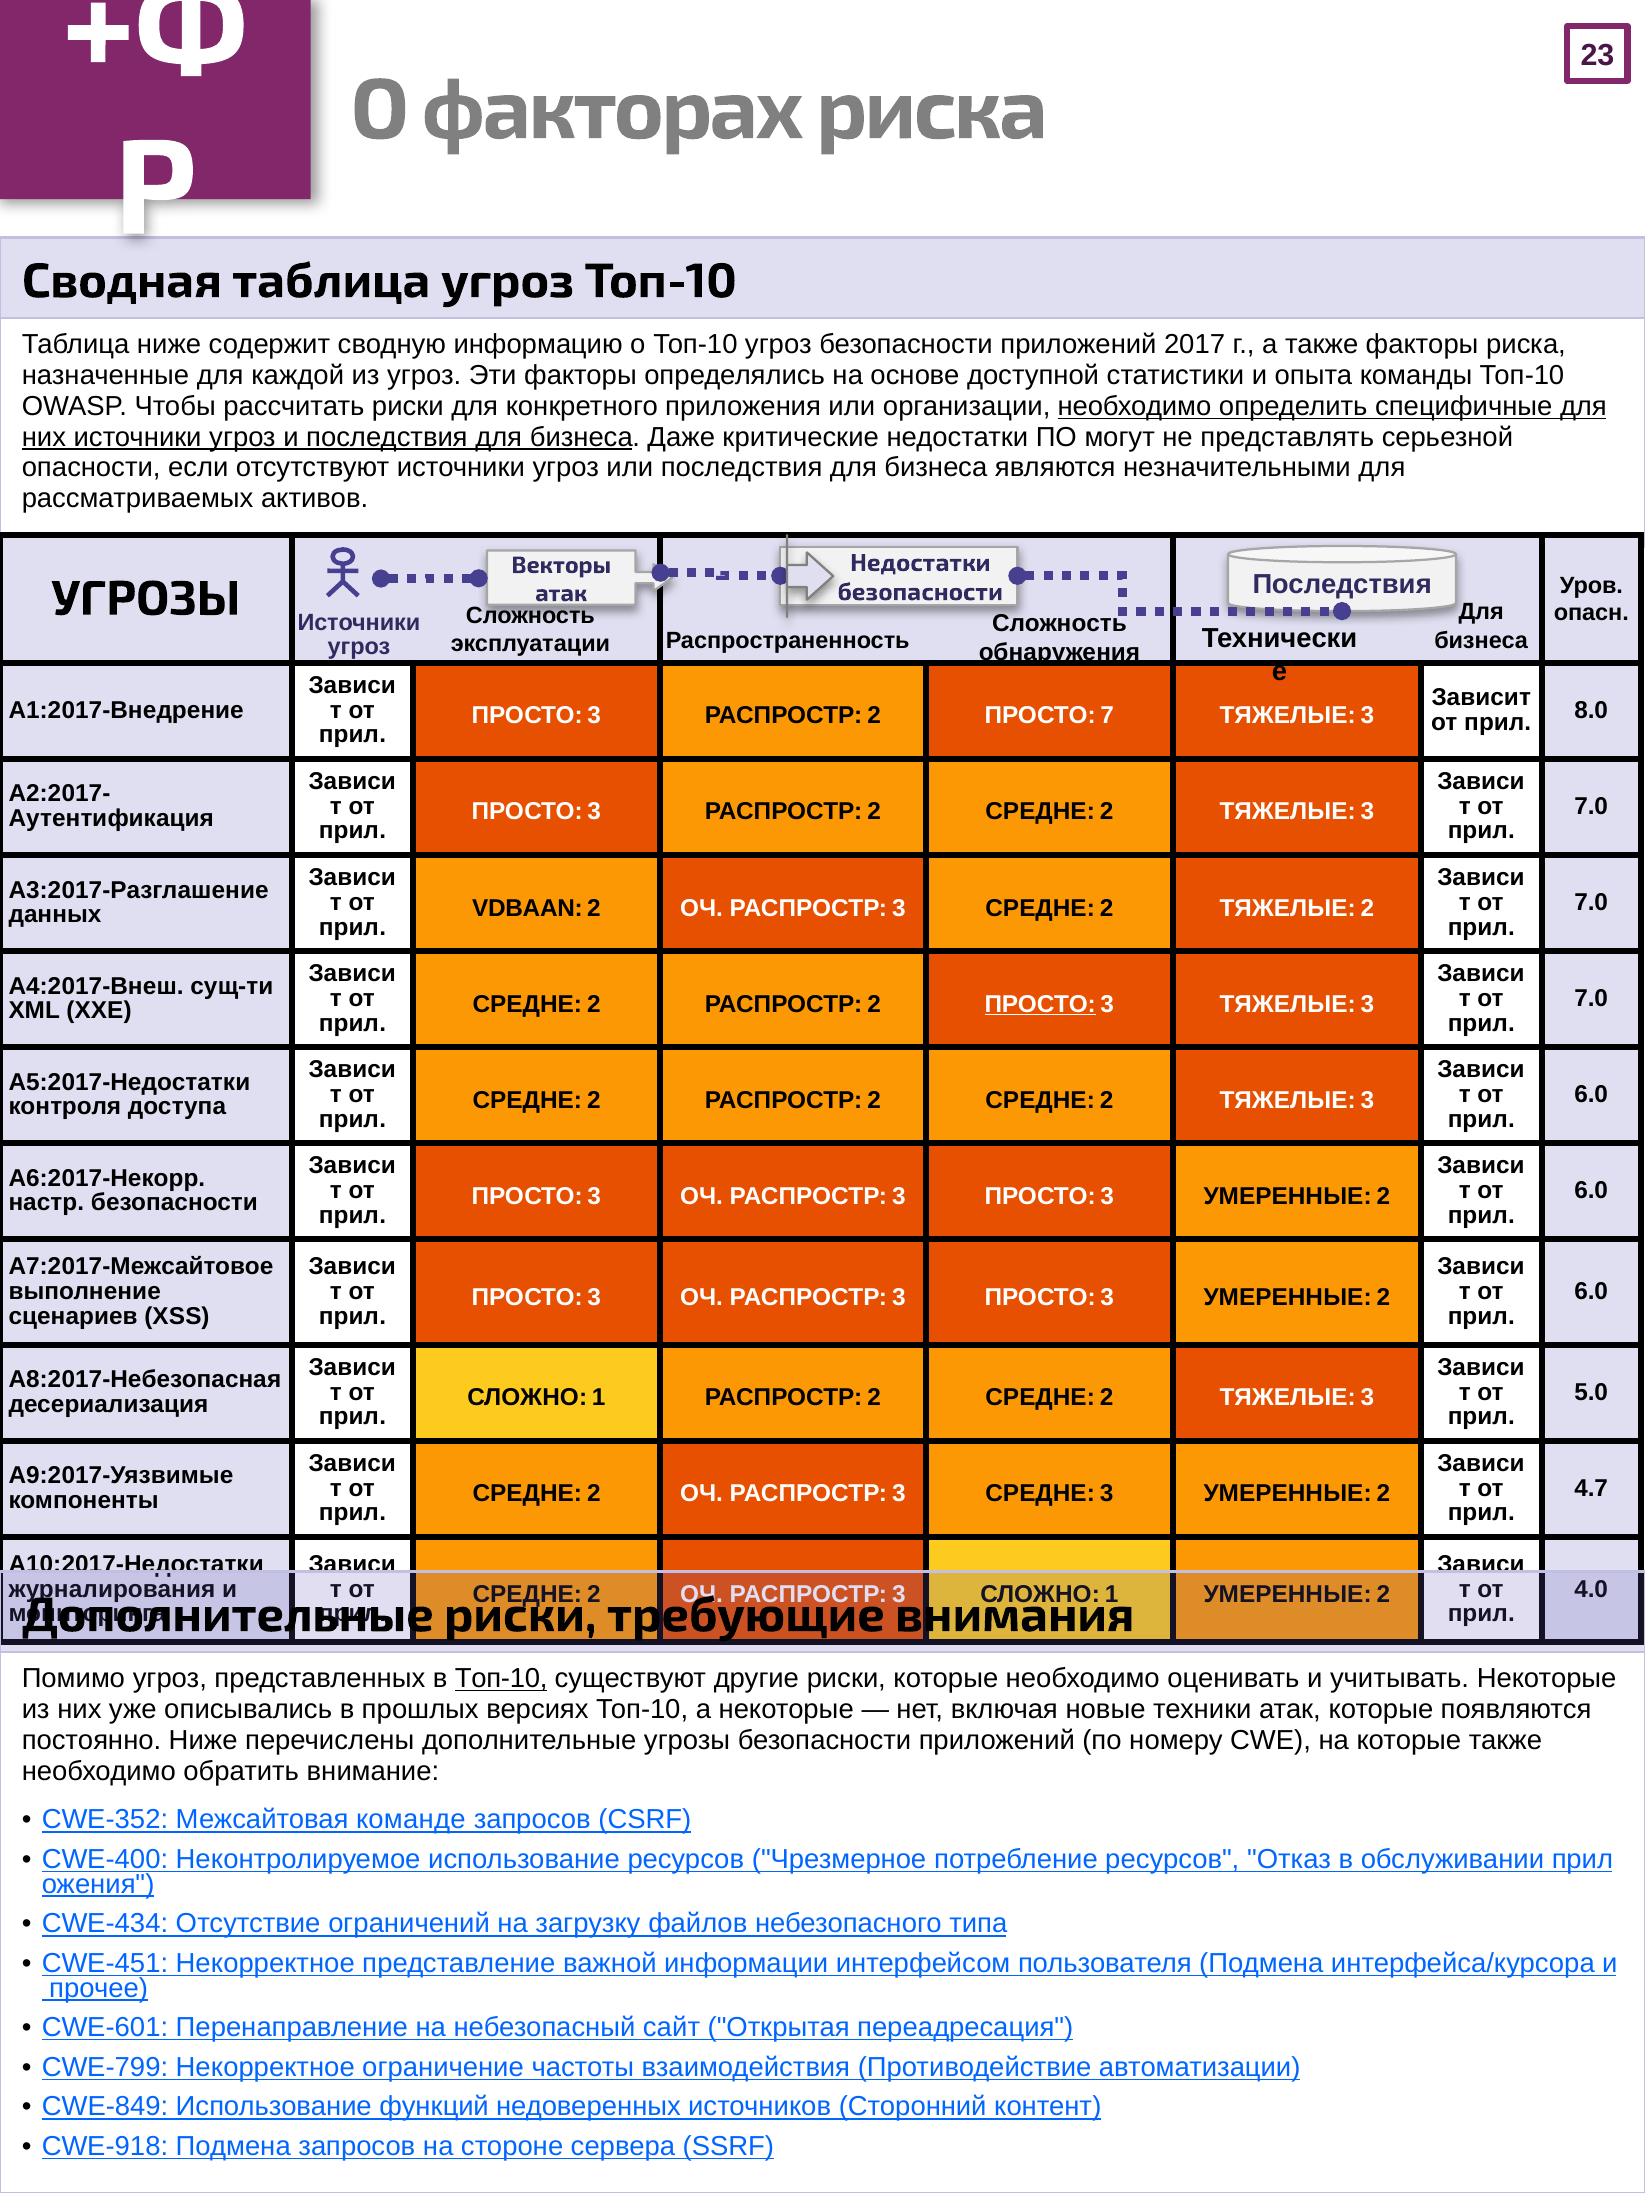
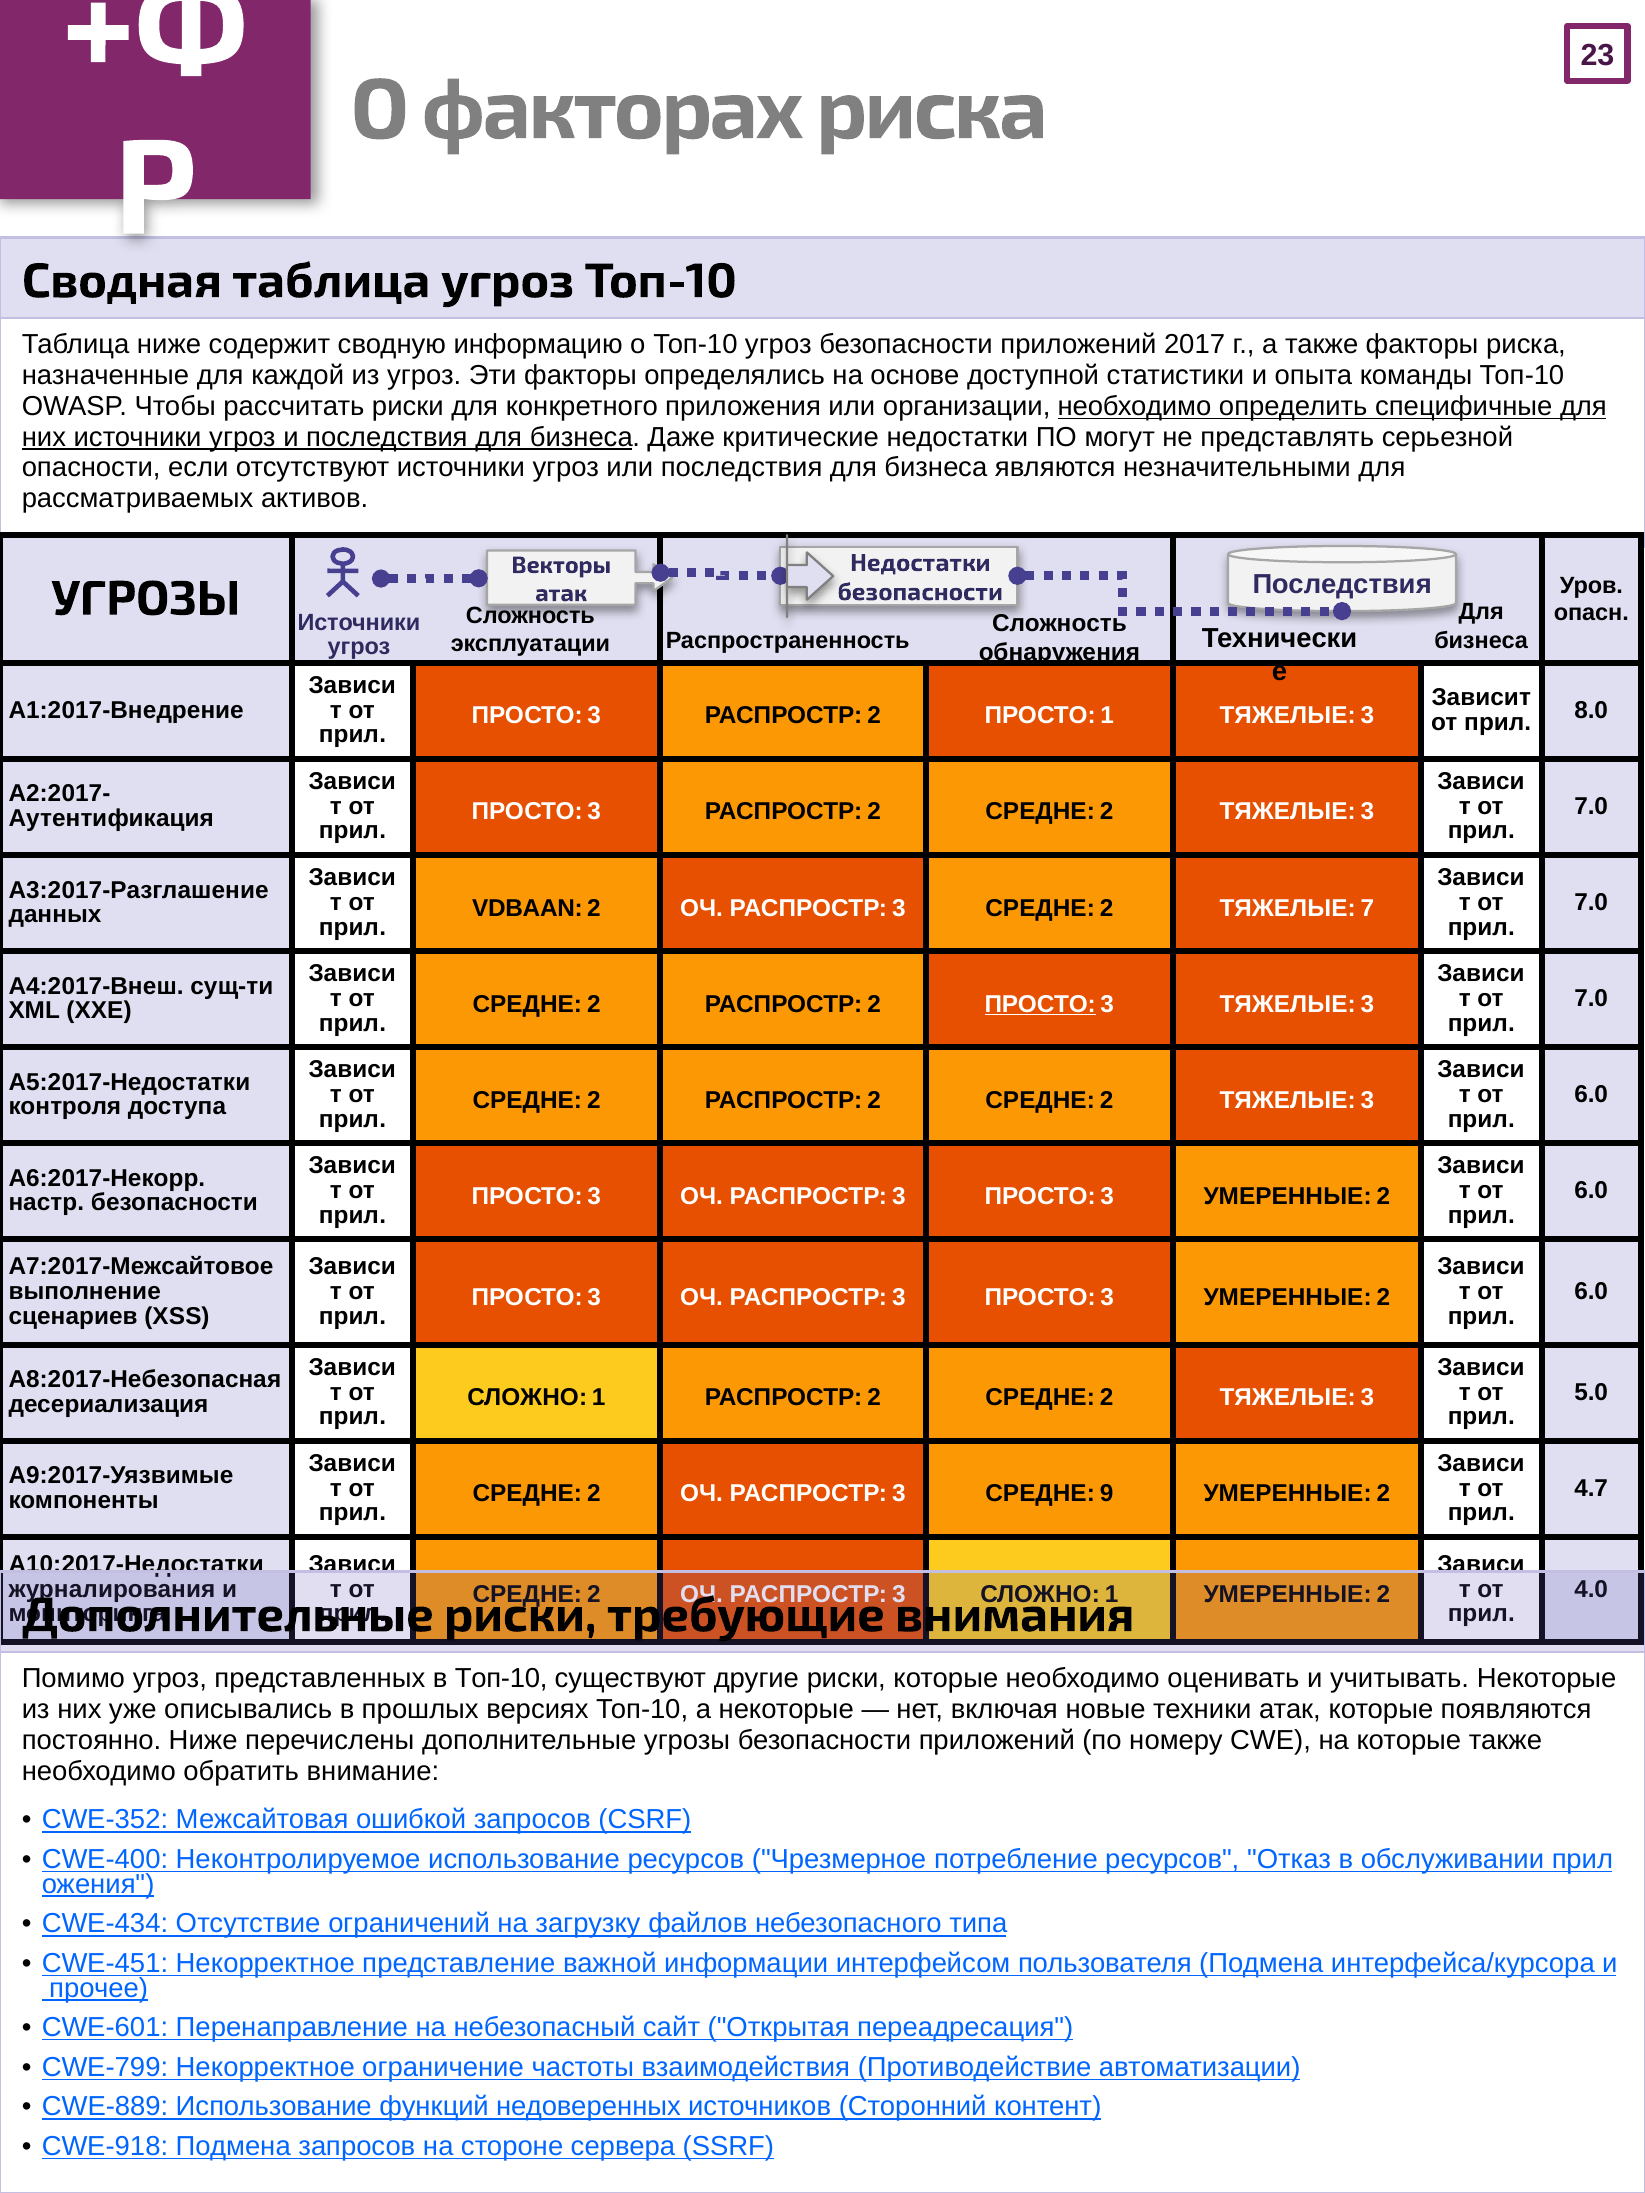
ПРОСТО 7: 7 -> 1 (1107, 716)
ТЯЖЕЛЫЕ 2: 2 -> 7 (1367, 908)
СРЕДНЕ 3: 3 -> 9 (1107, 1494)
Топ-10 underline: present -> none (501, 1679)
команде: команде -> ошибкой (411, 1820)
CWE-849: CWE-849 -> CWE-889 (105, 2107)
